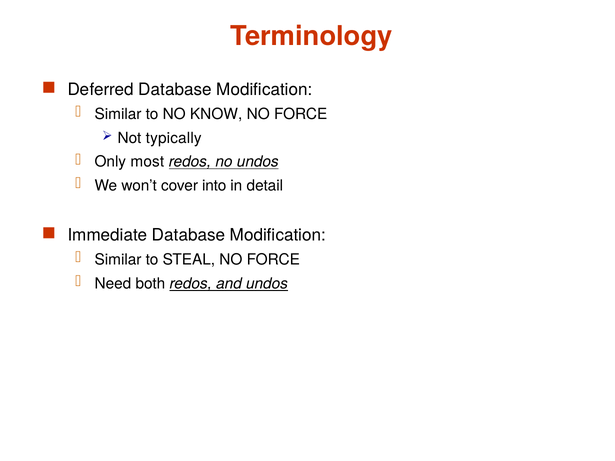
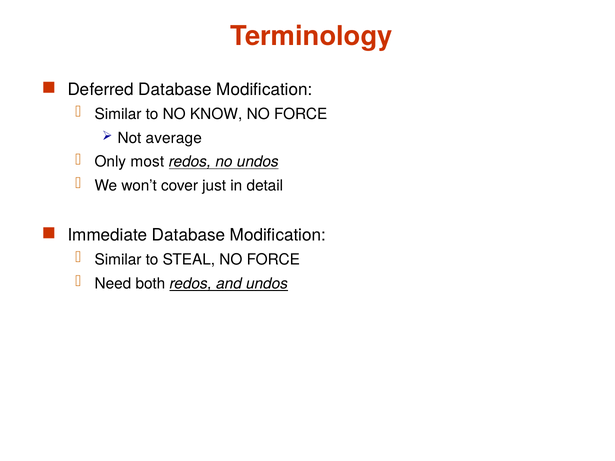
typically: typically -> average (174, 138)
into: into -> just (214, 186)
